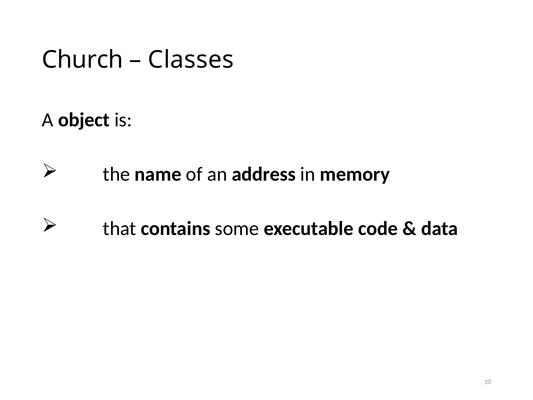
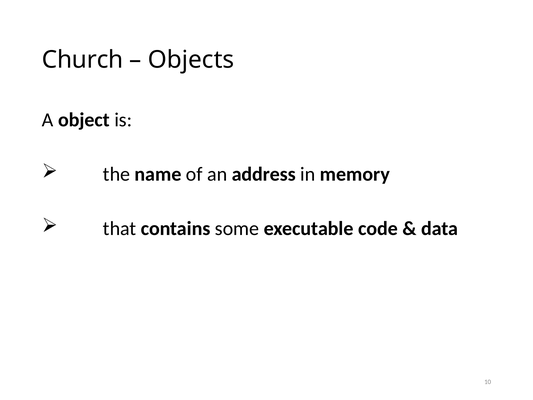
Classes: Classes -> Objects (191, 60)
